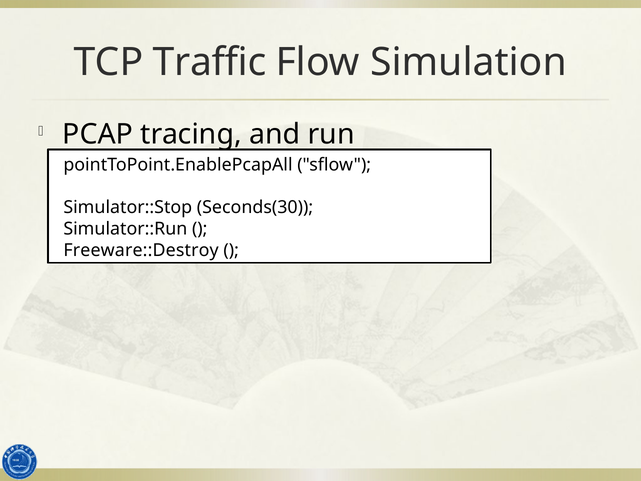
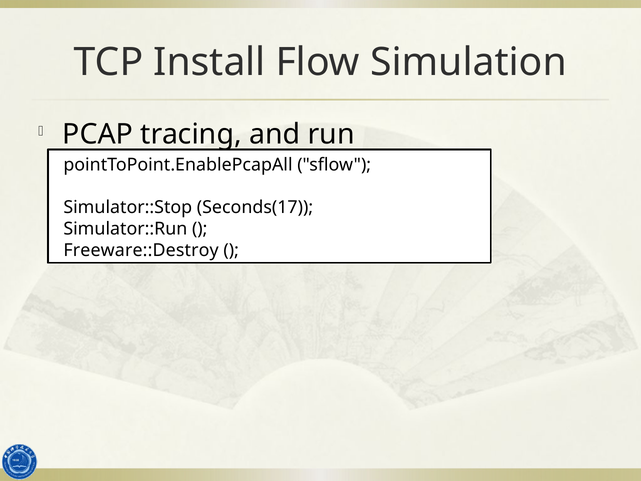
Traffic: Traffic -> Install (209, 62)
Seconds(30: Seconds(30 -> Seconds(17 (255, 207)
